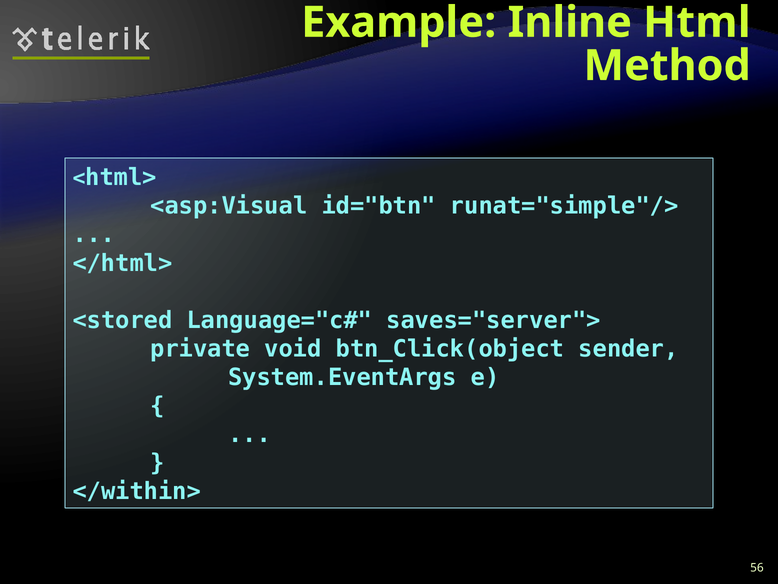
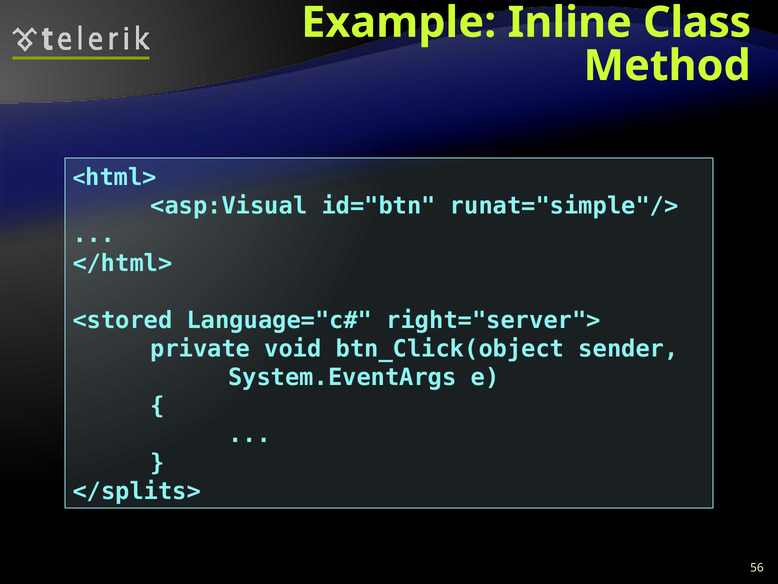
Html: Html -> Class (697, 22)
saves="server">: saves="server"> -> right="server"> (494, 320)
</within>: </within> -> </splits> (137, 491)
